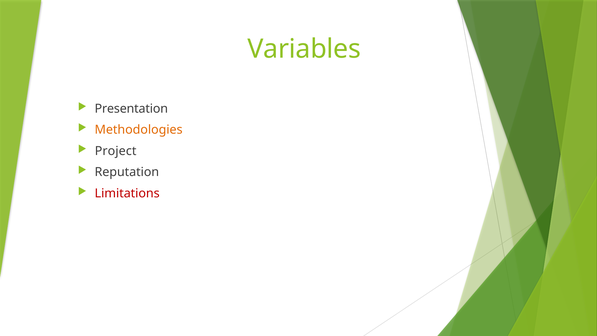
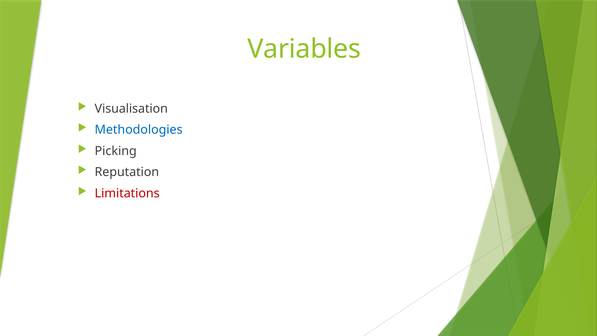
Presentation: Presentation -> Visualisation (131, 109)
Methodologies colour: orange -> blue (139, 130)
Project: Project -> Picking (116, 151)
